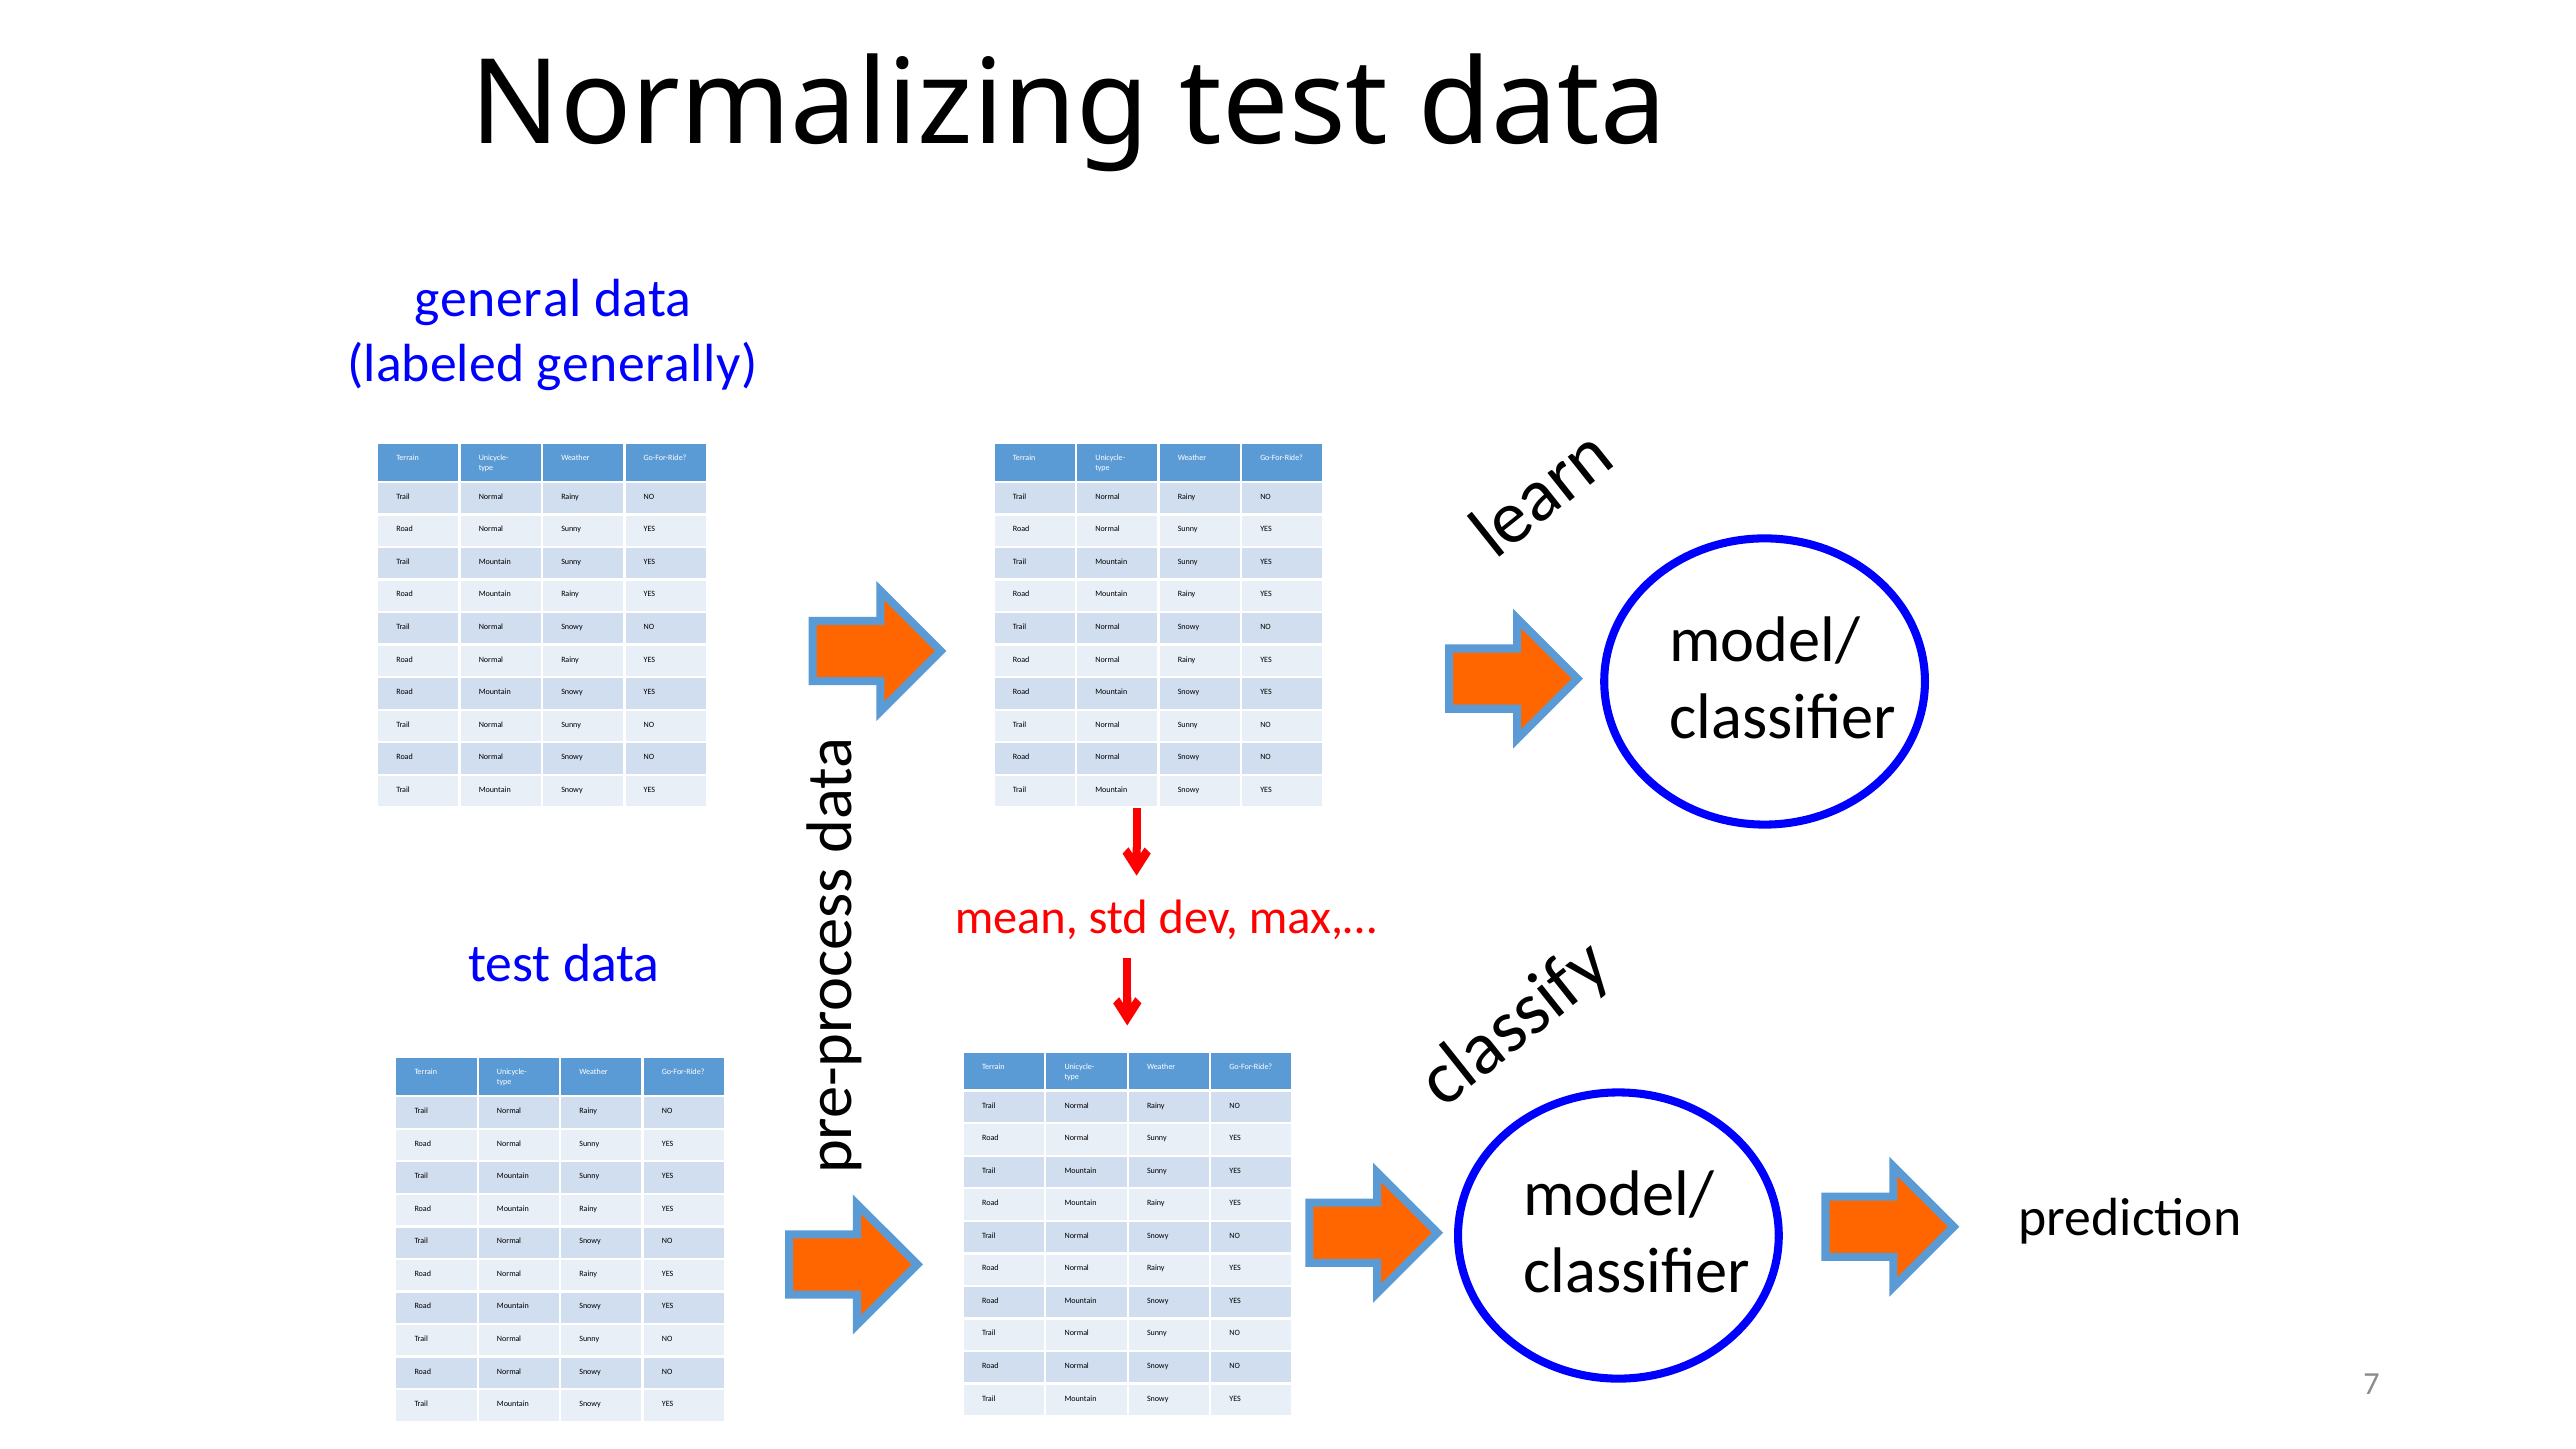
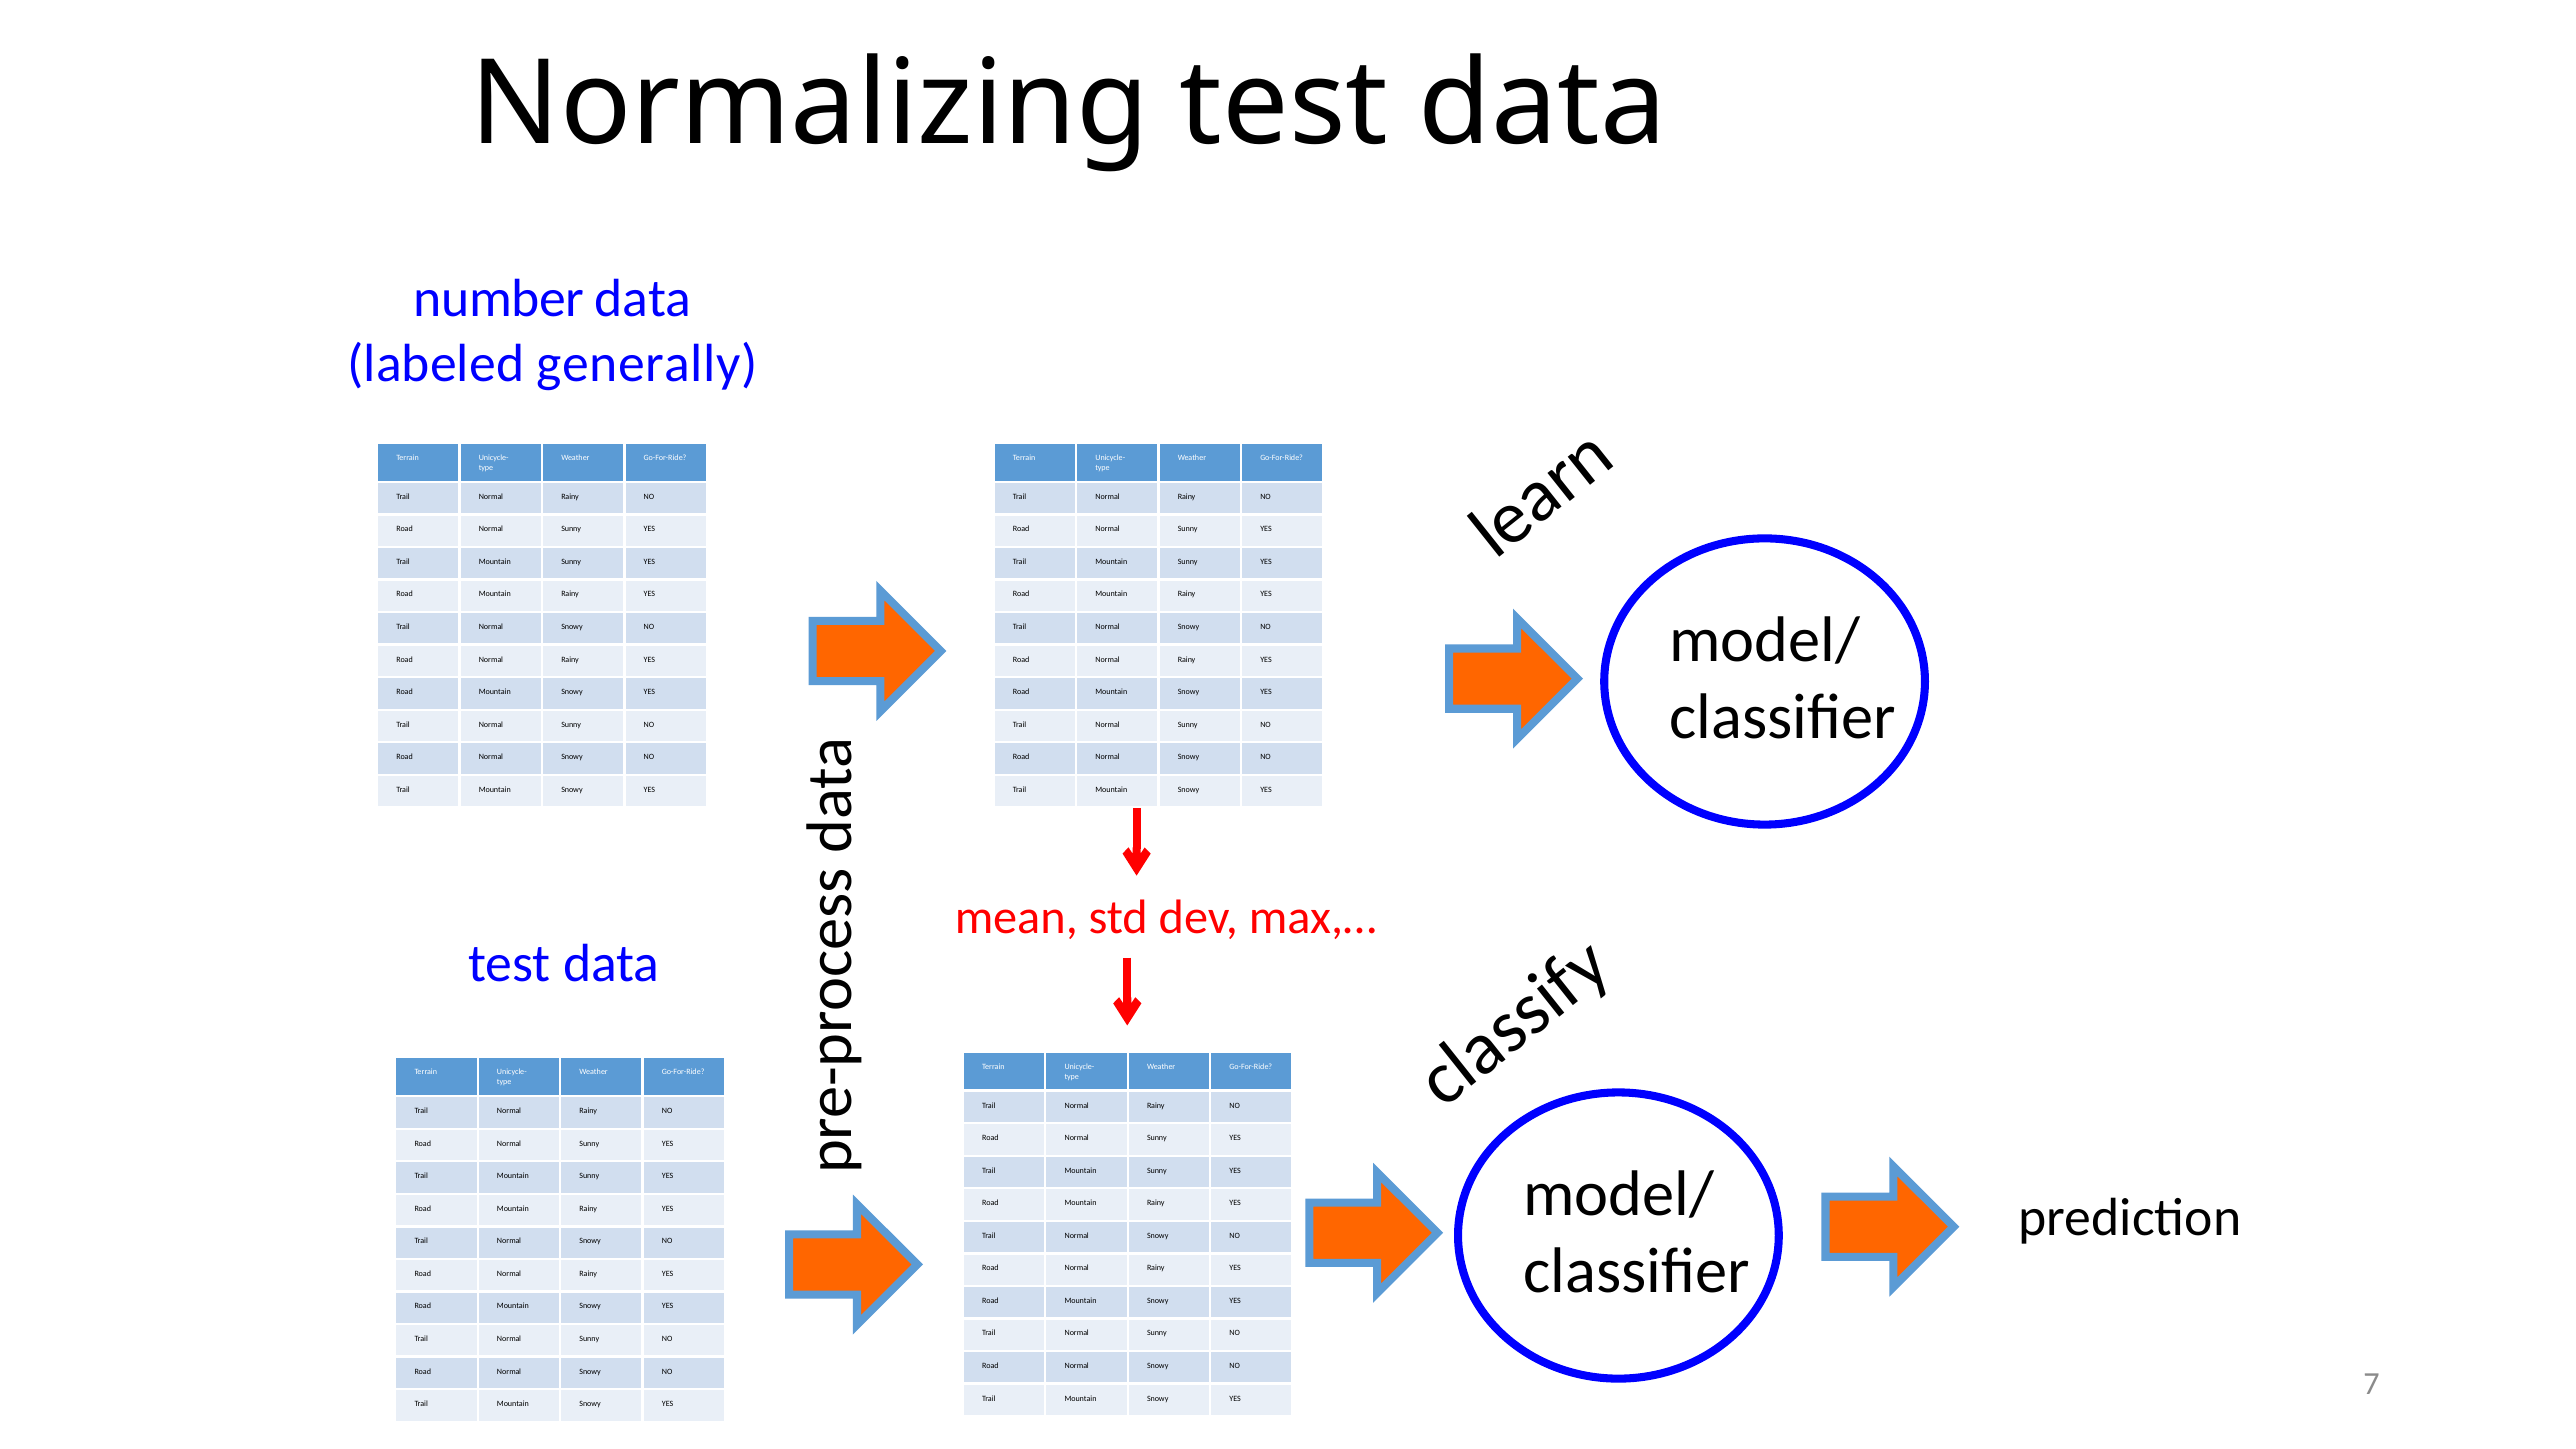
general: general -> number (499, 299)
